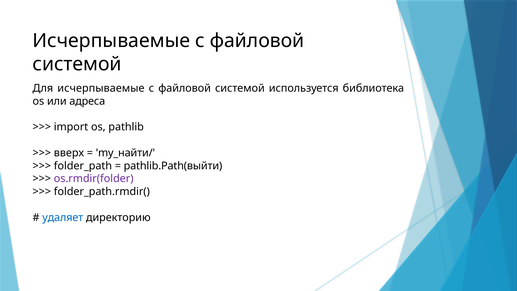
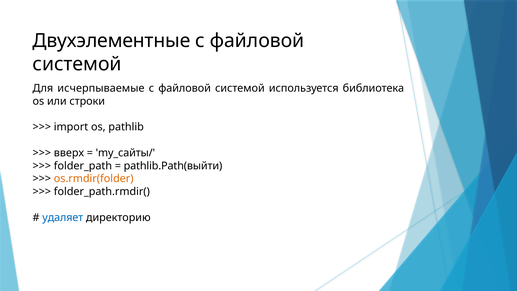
Исчерпываемые: Исчерпываемые -> Двухэлементные (111, 41)
адреса: адреса -> строки (87, 101)
my_найти/: my_найти/ -> my_сайты/ (125, 153)
os.rmdir(folder colour: purple -> orange (94, 179)
